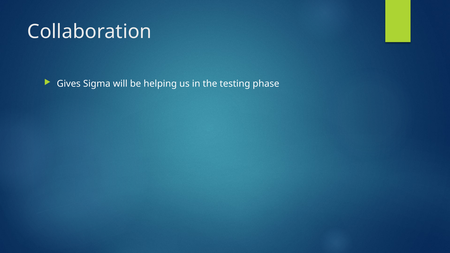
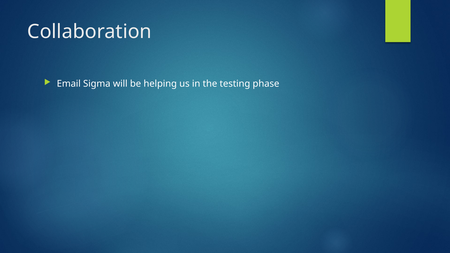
Gives: Gives -> Email (69, 84)
